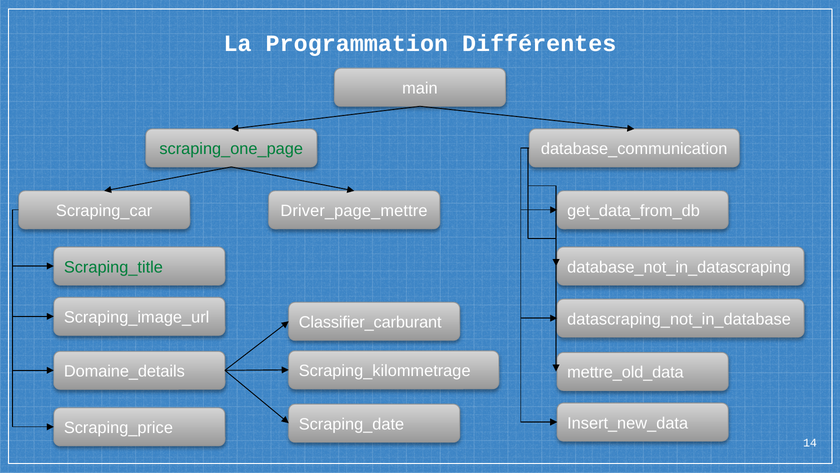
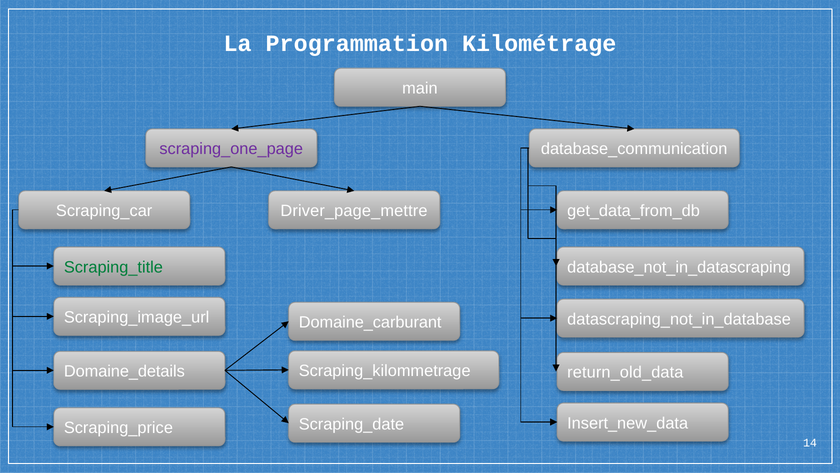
Différentes: Différentes -> Kilométrage (539, 43)
scraping_one_page colour: green -> purple (231, 149)
Classifier_carburant: Classifier_carburant -> Domaine_carburant (370, 322)
mettre_old_data: mettre_old_data -> return_old_data (625, 372)
